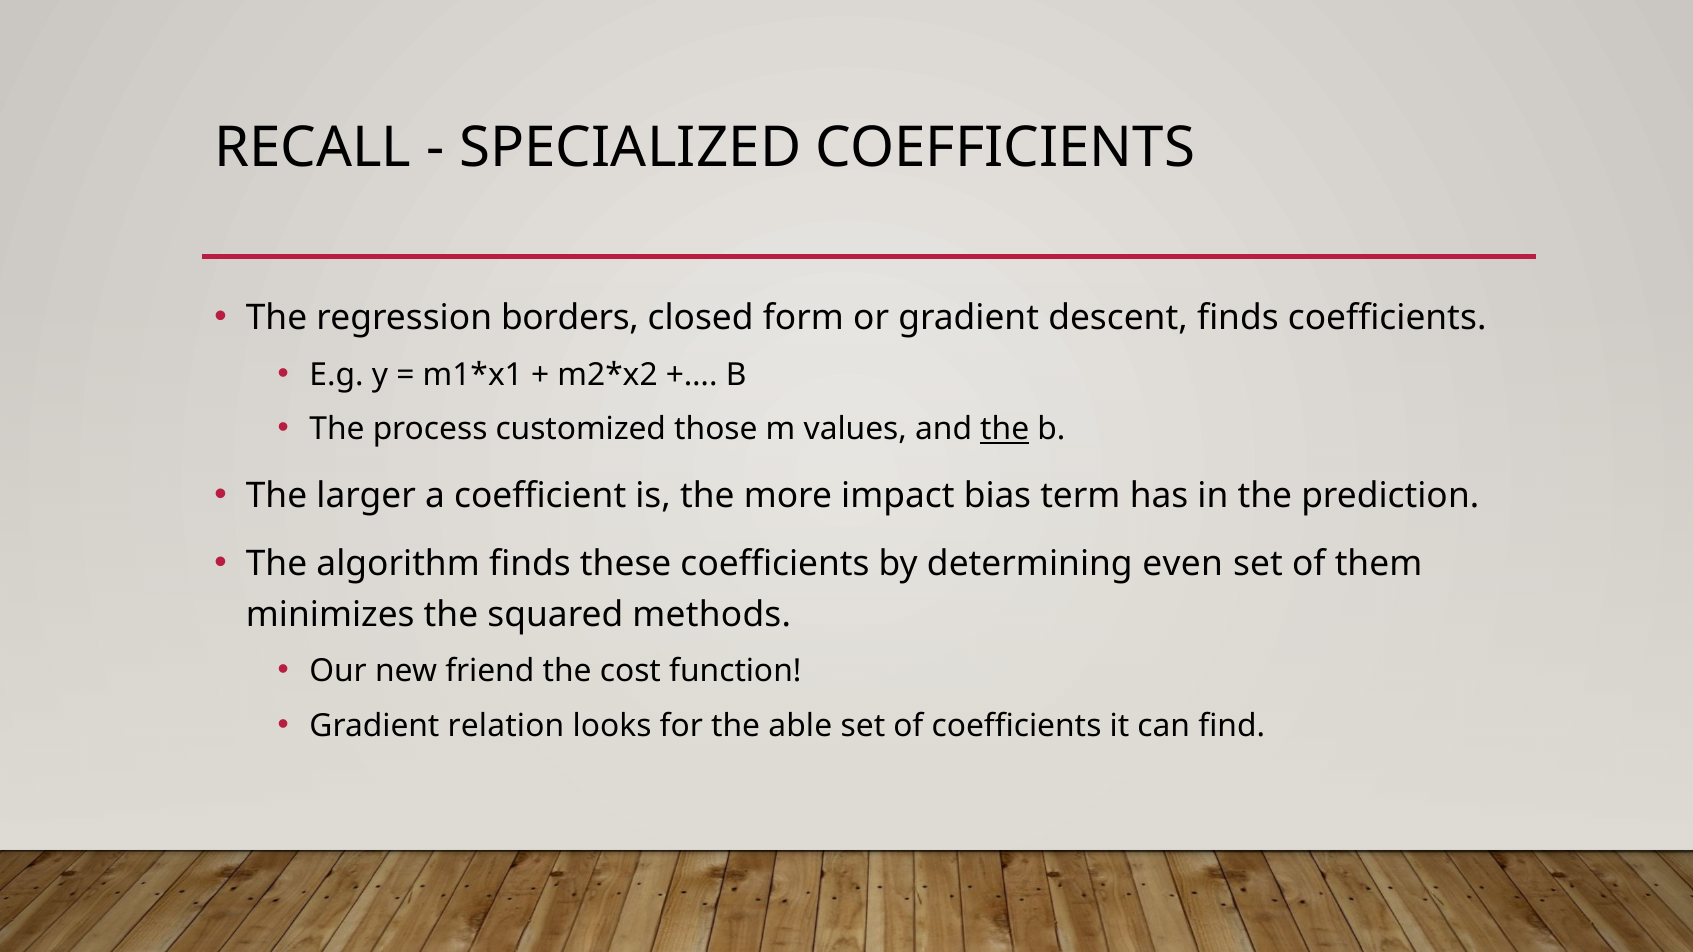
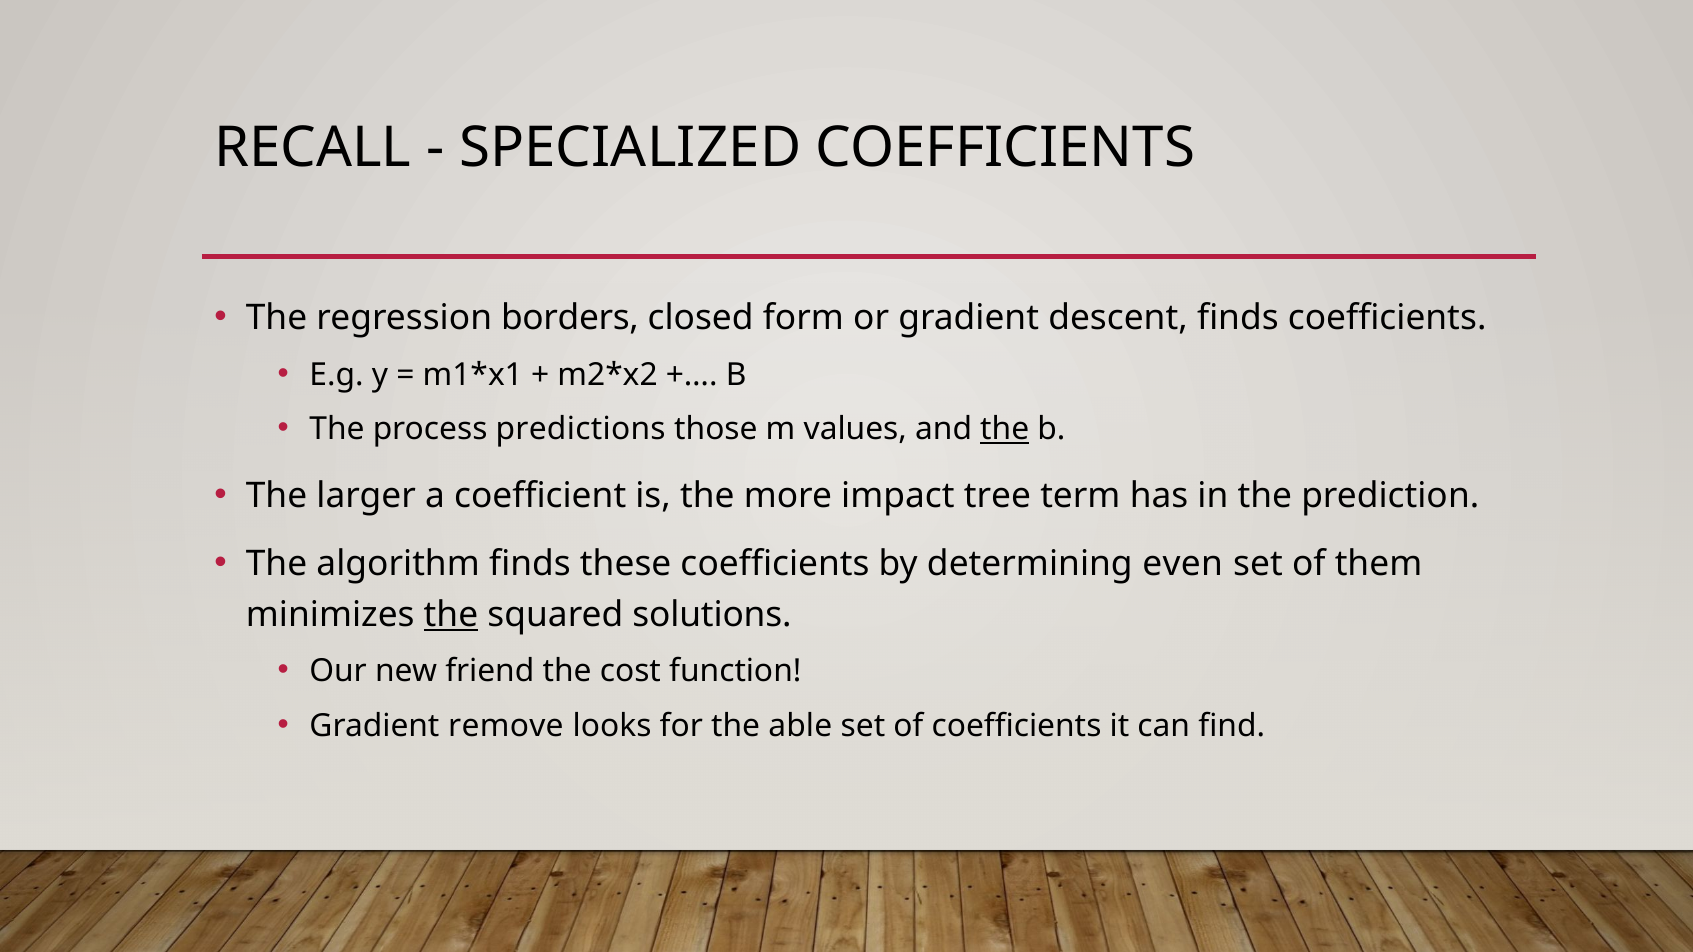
customized: customized -> predictions (581, 429)
bias: bias -> tree (997, 496)
the underline: none -> present (451, 615)
methods: methods -> solutions (712, 615)
relation: relation -> remove (506, 726)
